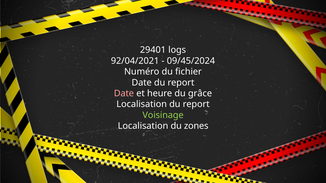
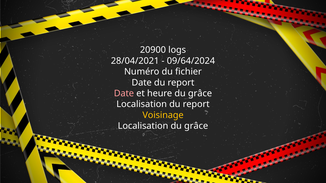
29401: 29401 -> 20900 (153, 50)
92/04/2021: 92/04/2021 -> 28/04/2021 (135, 61)
09/45/2024: 09/45/2024 -> 09/64/2024 (191, 61)
Voisinage colour: light green -> yellow (163, 115)
Localisation du zones: zones -> grâce (196, 126)
